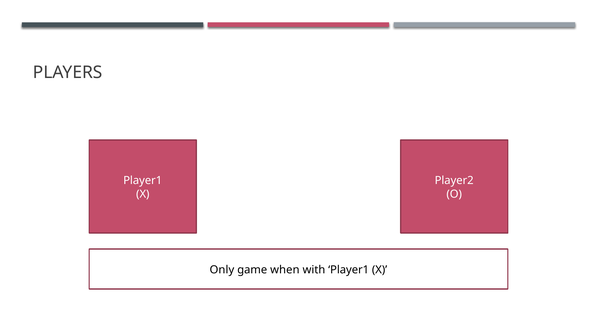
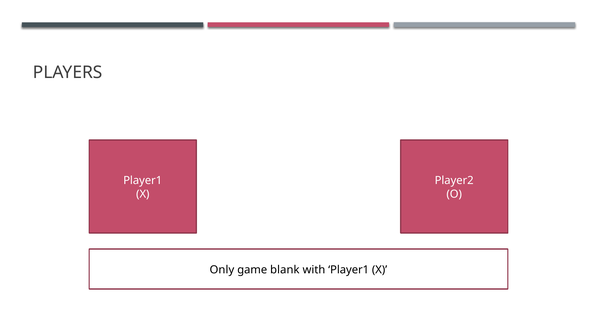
when: when -> blank (285, 270)
